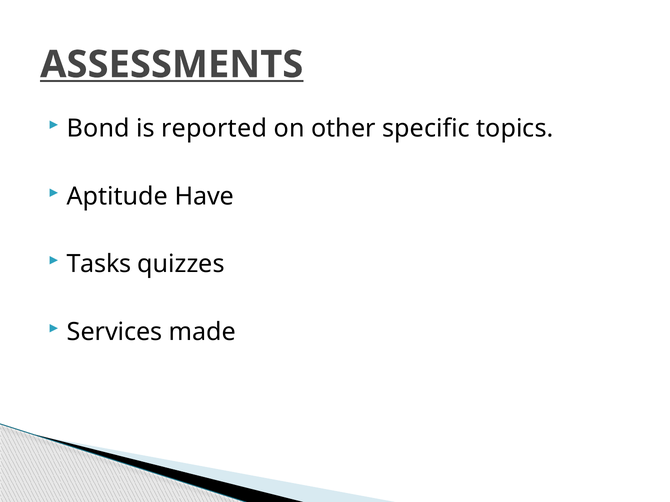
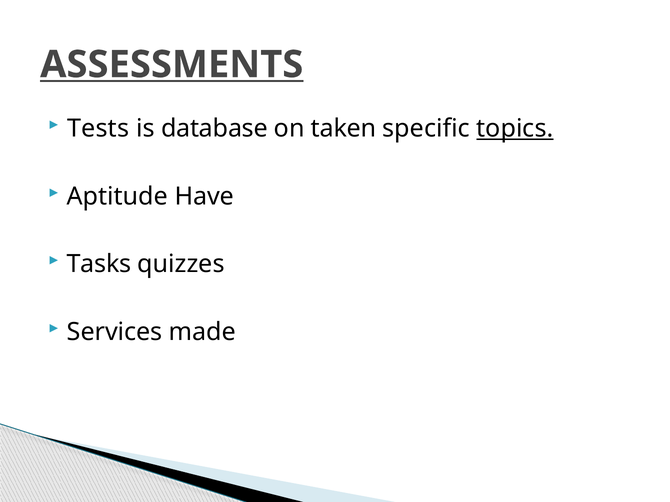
Bond: Bond -> Tests (98, 129)
reported: reported -> database (214, 129)
other: other -> taken (344, 129)
topics underline: none -> present (515, 129)
